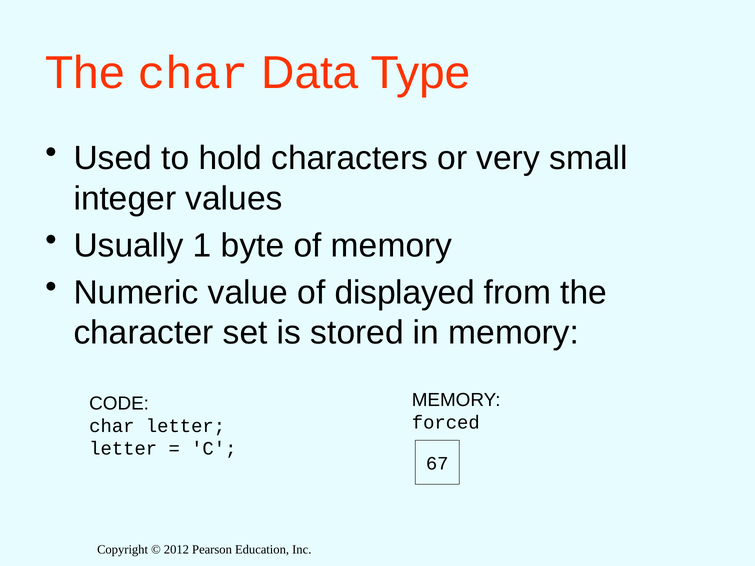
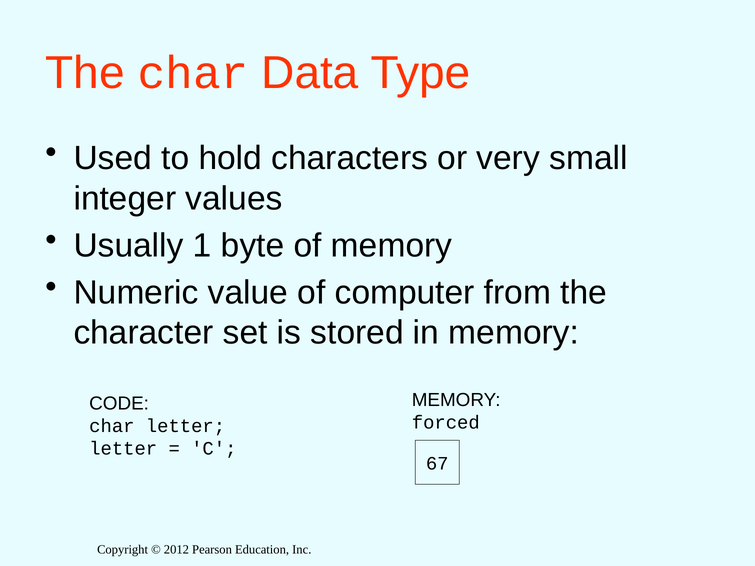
displayed: displayed -> computer (405, 293)
